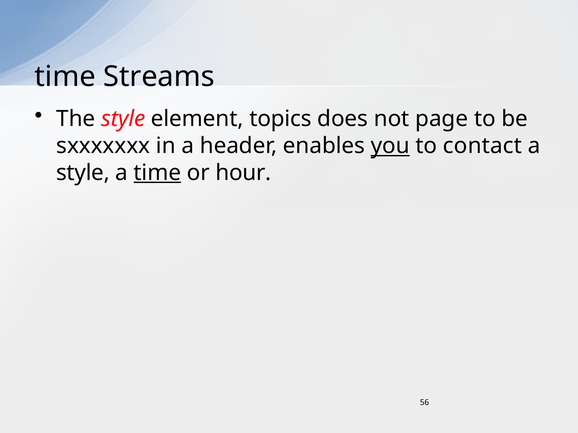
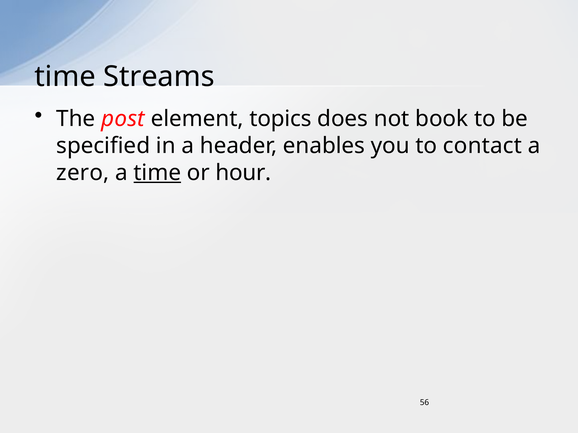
The style: style -> post (123, 119)
page: page -> book (442, 119)
sxxxxxxx: sxxxxxxx -> specified (103, 146)
you underline: present -> none (390, 146)
style: style -> zero (83, 173)
